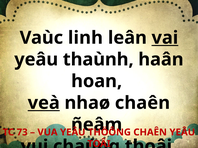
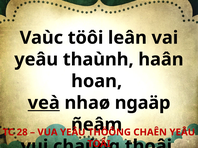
linh: linh -> töôi (86, 38)
vai underline: present -> none (165, 38)
nhaø chaên: chaên -> ngaäp (143, 103)
73: 73 -> 28 (22, 133)
